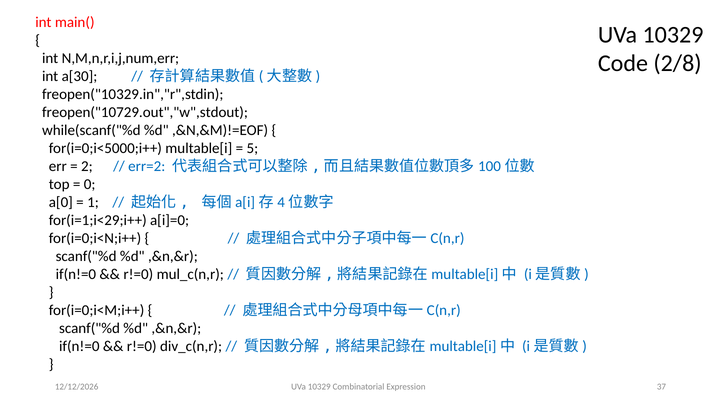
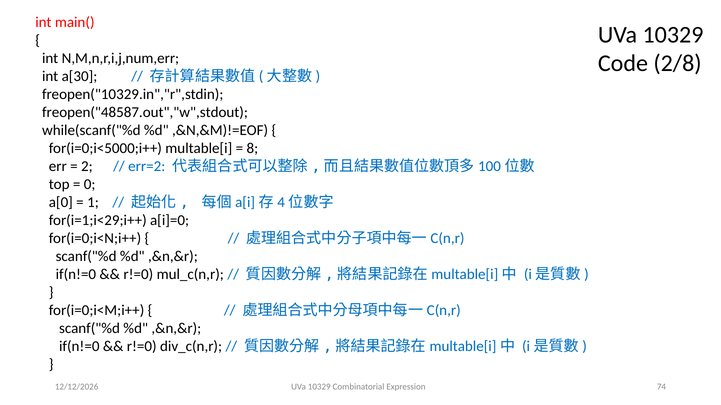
freopen("10729.out","w",stdout: freopen("10729.out","w",stdout -> freopen("48587.out","w",stdout (145, 113)
5: 5 -> 8 (252, 149)
37: 37 -> 74 (661, 387)
